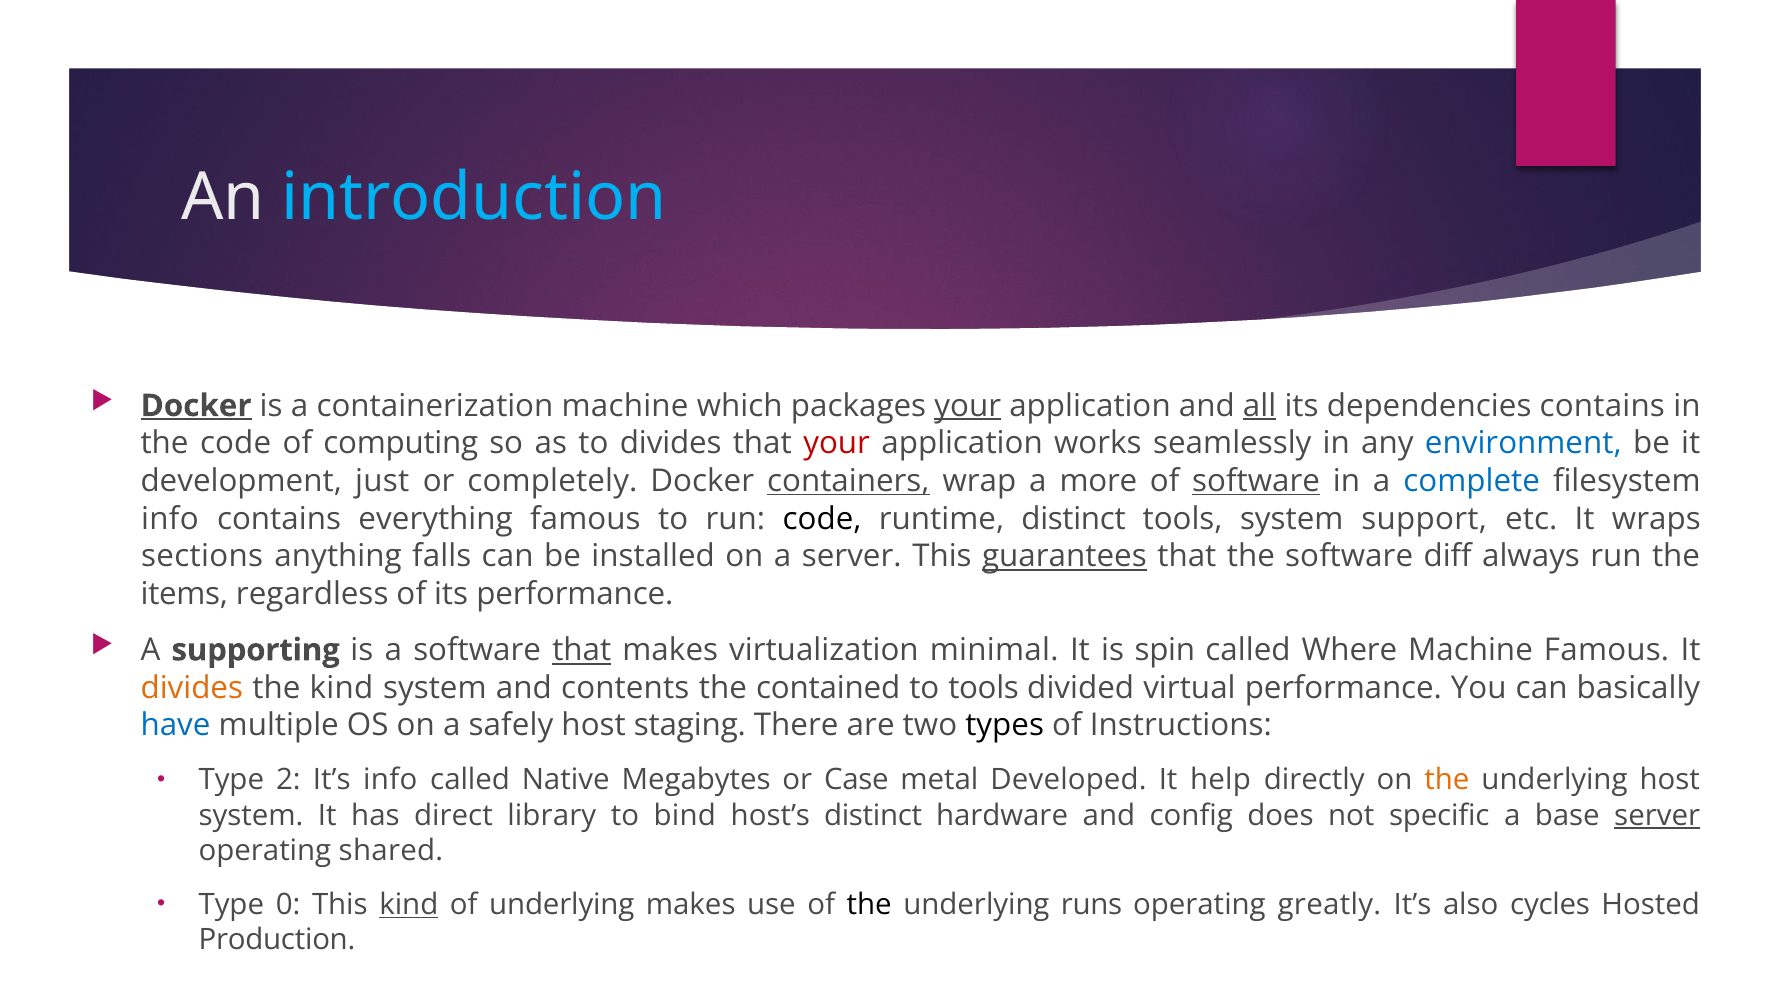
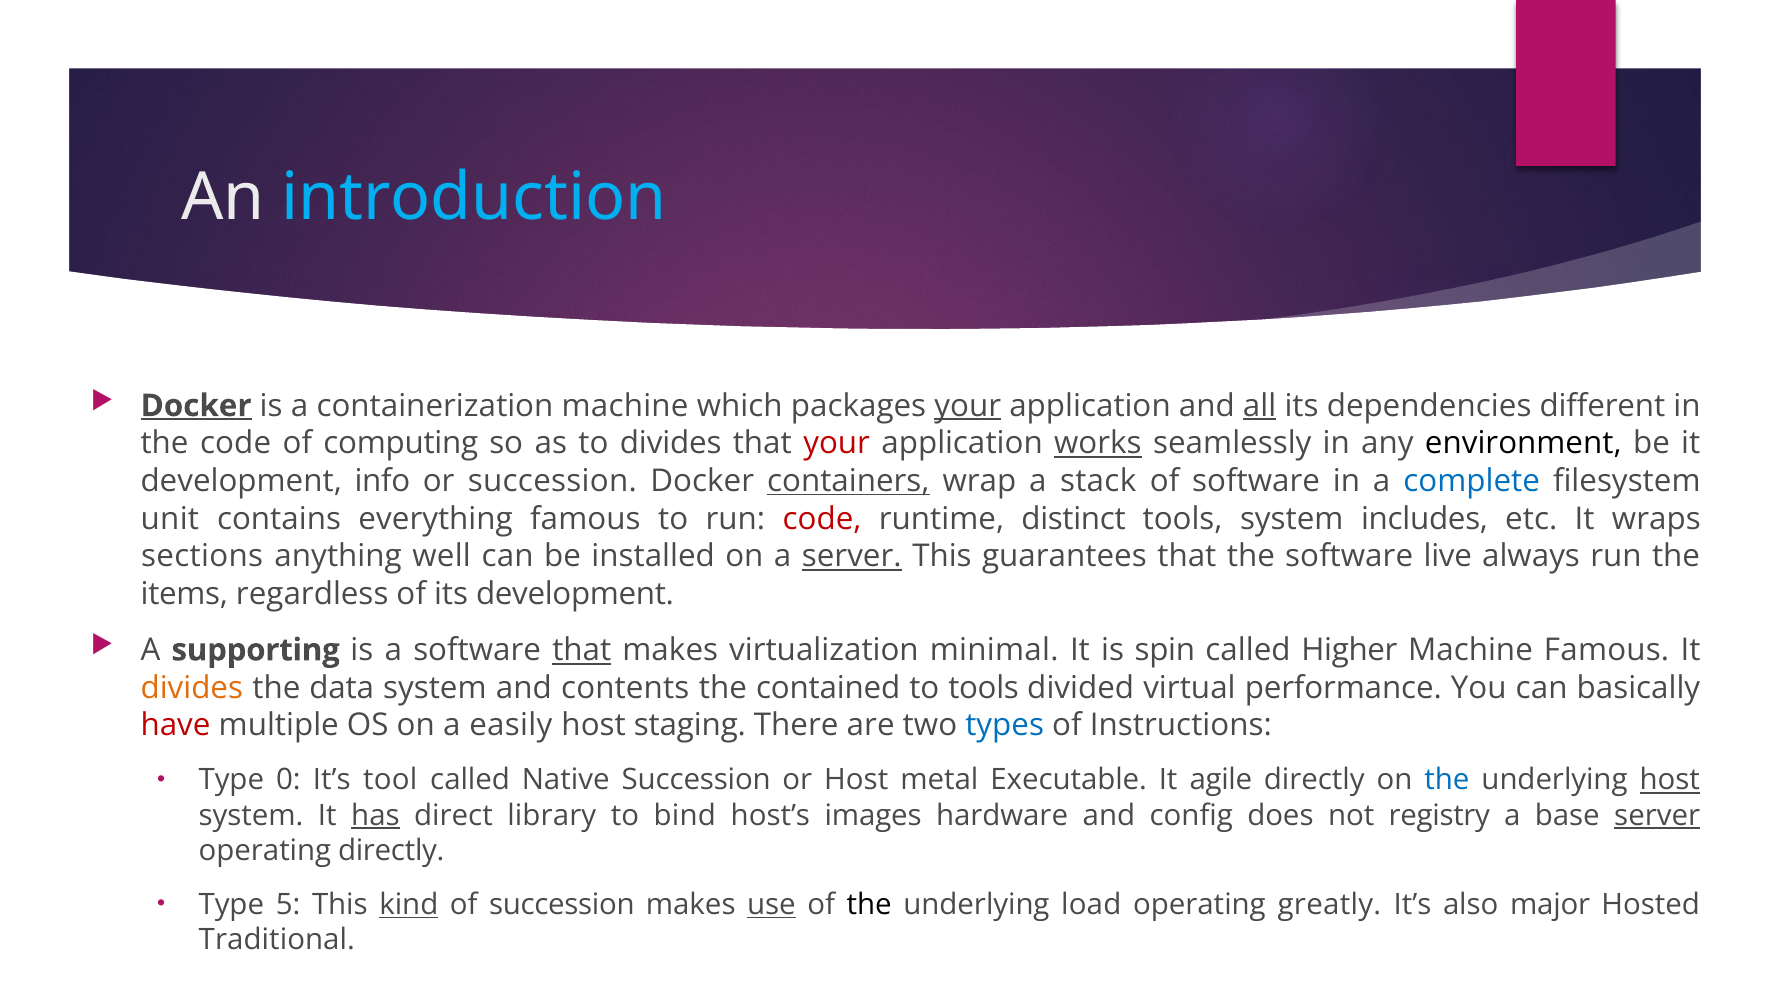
dependencies contains: contains -> different (1602, 406)
works underline: none -> present (1098, 443)
environment colour: blue -> black (1523, 443)
just: just -> info (382, 481)
or completely: completely -> succession (552, 481)
more: more -> stack (1098, 481)
software underline: present -> none (1256, 481)
info: info -> unit (170, 519)
code colour: black -> red (822, 519)
support: support -> includes (1425, 519)
falls: falls -> well (442, 556)
server underline: none -> present (852, 556)
guarantees underline: present -> none (1064, 556)
diff: diff -> live (1448, 556)
its performance: performance -> development (575, 594)
Where: Where -> Higher (1349, 650)
the kind: kind -> data (342, 688)
have colour: blue -> red (176, 726)
safely: safely -> easily (511, 726)
types colour: black -> blue (1005, 726)
2: 2 -> 0 (288, 780)
It’s info: info -> tool (390, 780)
Native Megabytes: Megabytes -> Succession (696, 780)
or Case: Case -> Host (856, 780)
Developed: Developed -> Executable (1069, 780)
help: help -> agile (1221, 780)
the colour: orange -> blue (1447, 780)
host underline: none -> present (1670, 780)
has underline: none -> present (375, 816)
host’s distinct: distinct -> images (873, 816)
specific: specific -> registry (1439, 816)
operating shared: shared -> directly (391, 851)
0: 0 -> 5 (288, 905)
of underlying: underlying -> succession (562, 905)
use underline: none -> present (771, 905)
runs: runs -> load (1091, 905)
cycles: cycles -> major (1550, 905)
Production: Production -> Traditional (277, 940)
